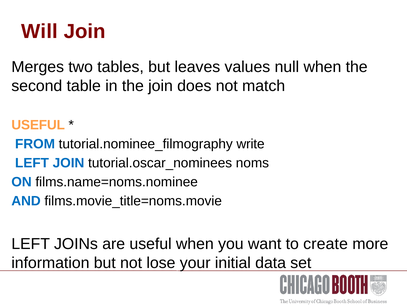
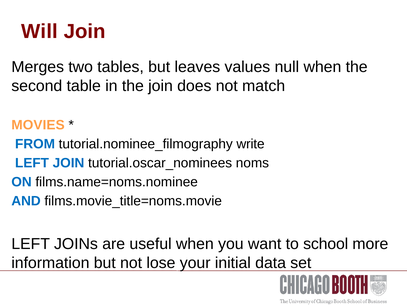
USEFUL: USEFUL -> MOVIES (38, 125)
create: create -> school (326, 244)
